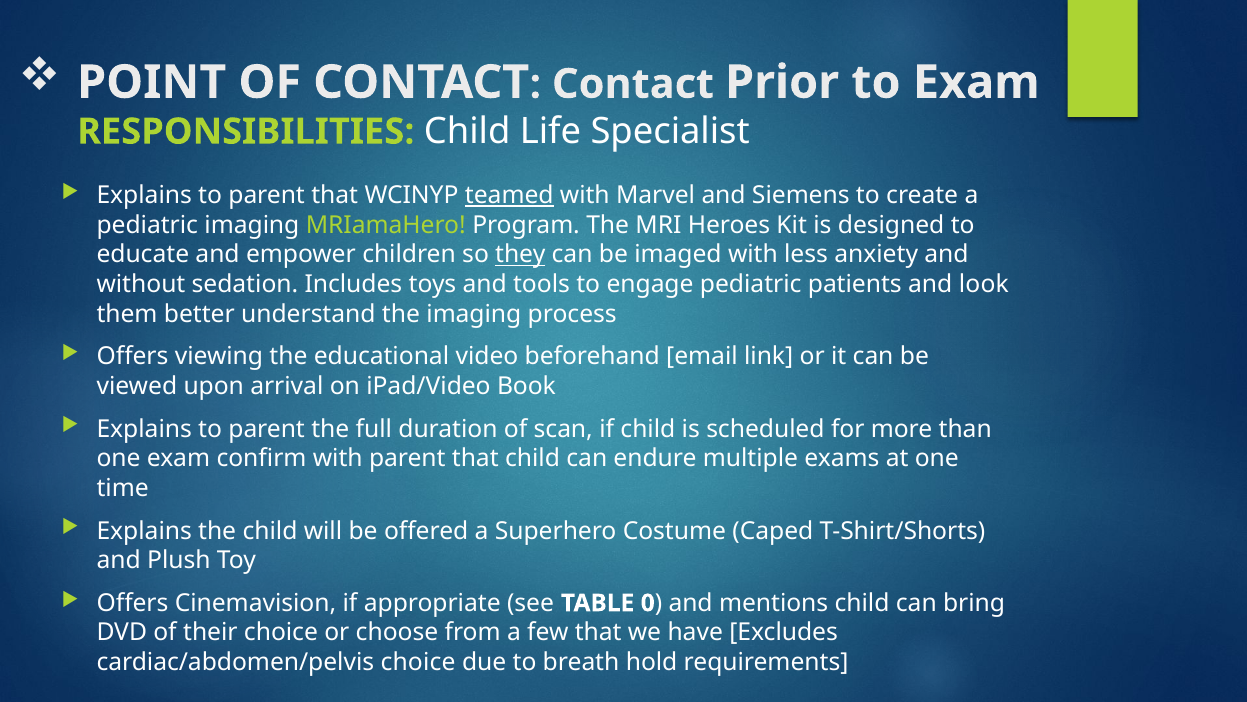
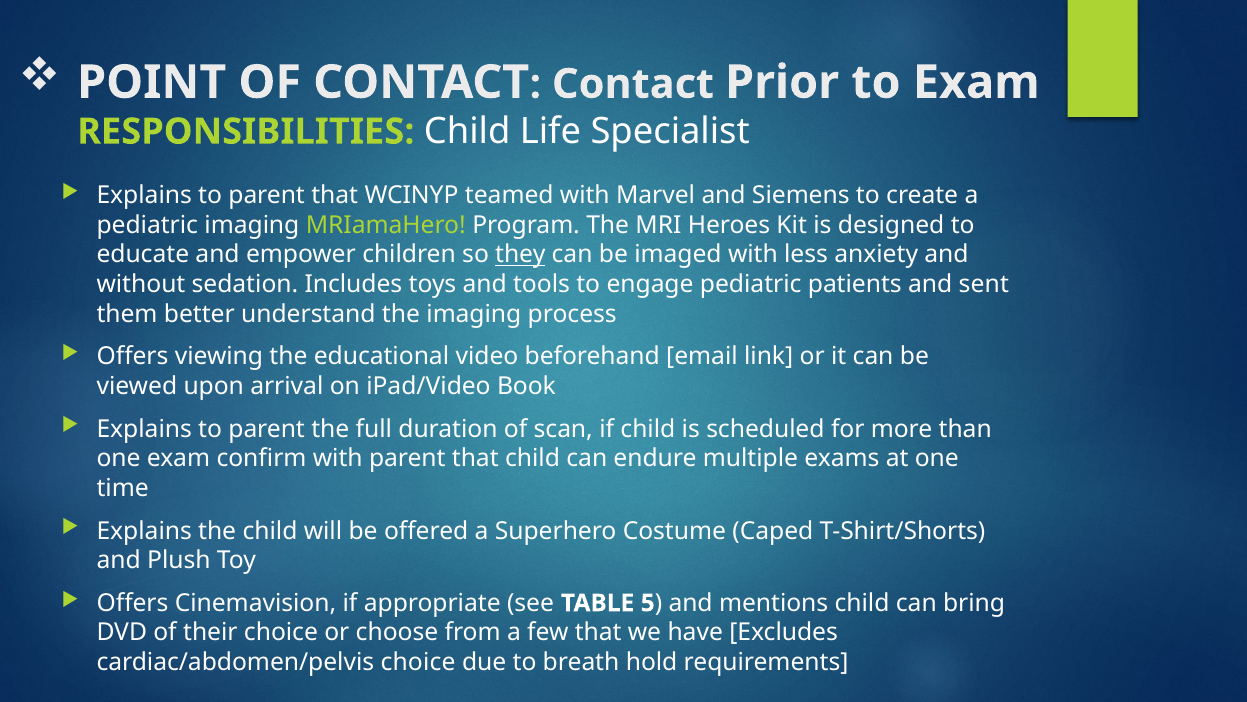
teamed underline: present -> none (509, 195)
look: look -> sent (984, 284)
0: 0 -> 5 (648, 603)
